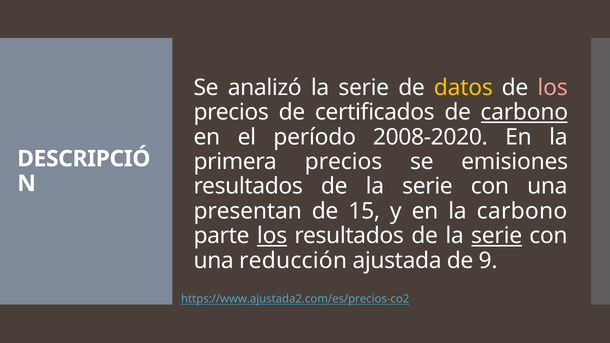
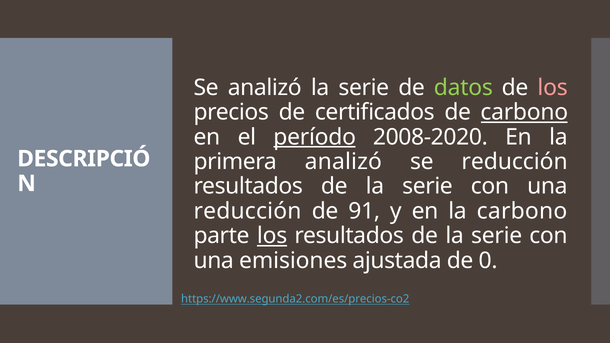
datos colour: yellow -> light green (463, 88)
período underline: none -> present (315, 137)
primera precios: precios -> analizó (343, 162)
se emisiones: emisiones -> reducción (515, 162)
presentan: presentan -> reducción (248, 211)
15: 15 -> 91 (364, 211)
serie underline: present -> none (497, 236)
reducción: reducción -> emisiones (293, 261)
9: 9 -> 0 (488, 261)
https://www.ajustada2.com/es/precios-co2: https://www.ajustada2.com/es/precios-co2 -> https://www.segunda2.com/es/precios-co2 (295, 299)
